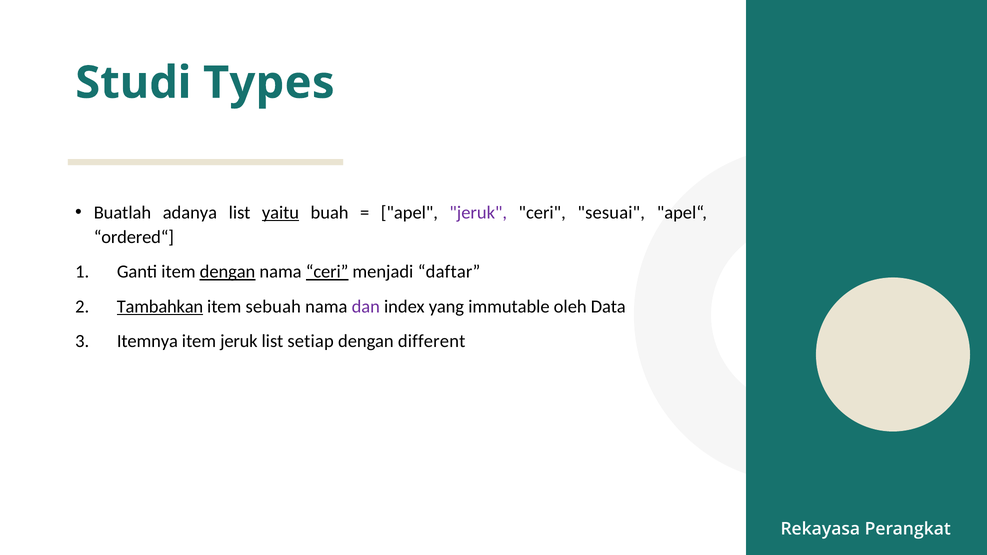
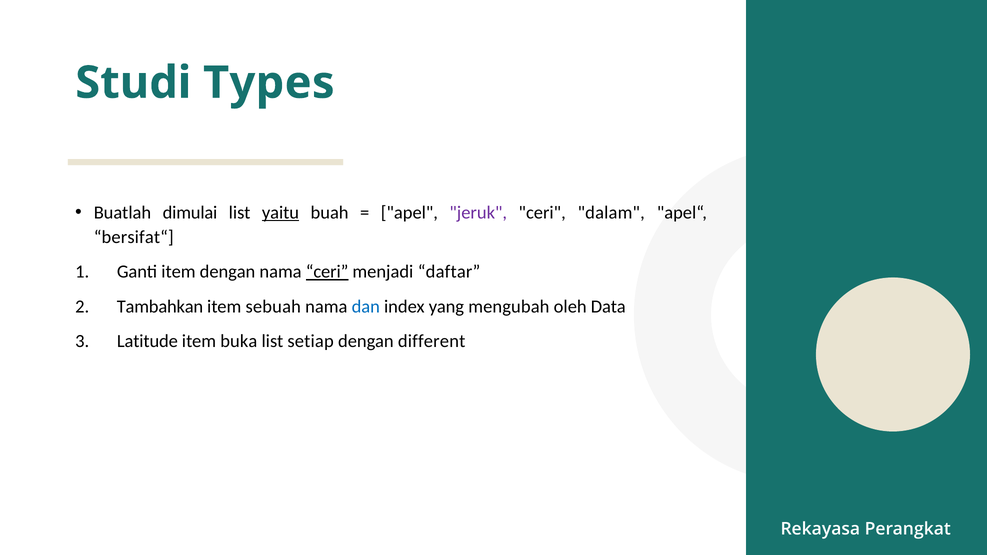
adanya: adanya -> dimulai (190, 213)
sesuai: sesuai -> dalam (611, 213)
ordered“: ordered“ -> bersifat“ (134, 237)
dengan underline: present -> none (228, 272)
Tambahkan underline: present -> none (160, 307)
dan colour: purple -> blue (366, 307)
immutable: immutable -> mengubah (509, 307)
Itemnya: Itemnya -> Latitude (147, 341)
item jeruk: jeruk -> buka (239, 341)
